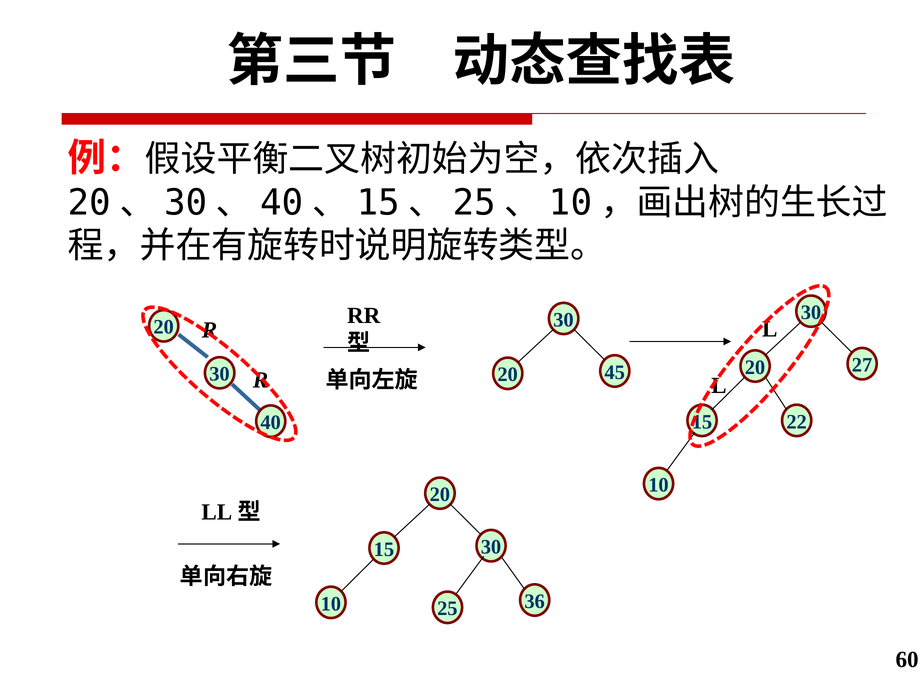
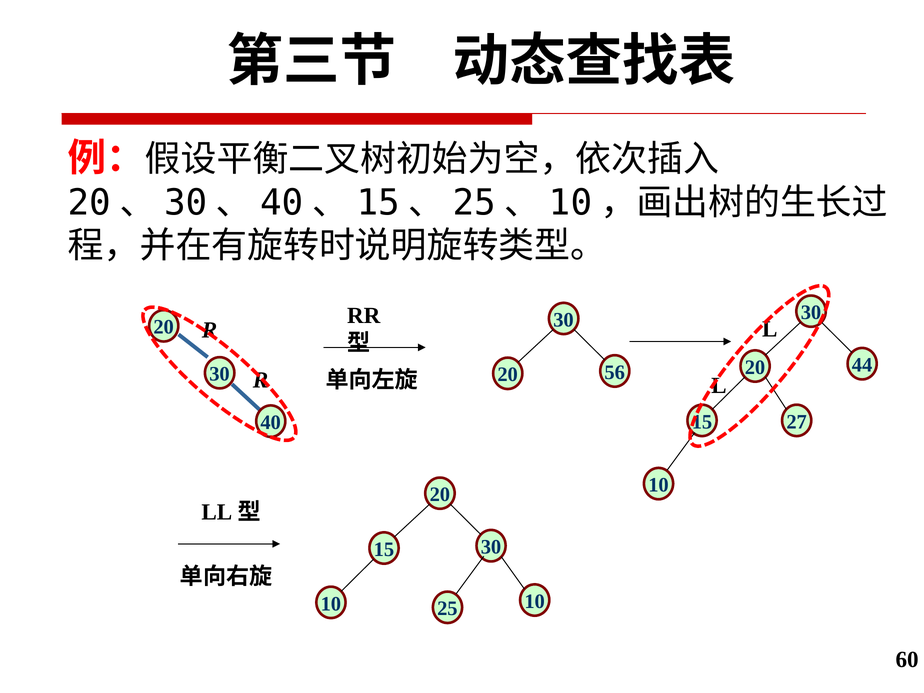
27: 27 -> 44 (862, 365)
45: 45 -> 56 (615, 372)
22: 22 -> 27 (797, 422)
10 36: 36 -> 10 (535, 601)
